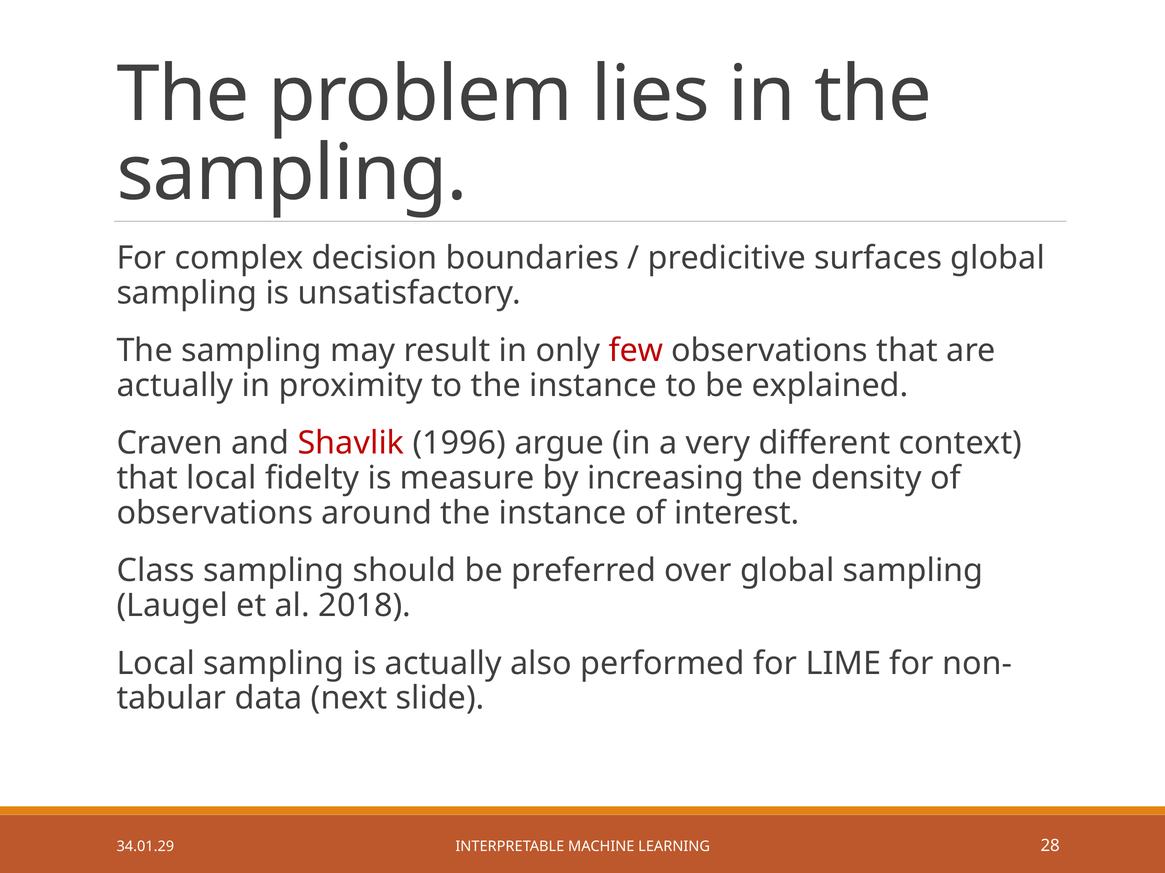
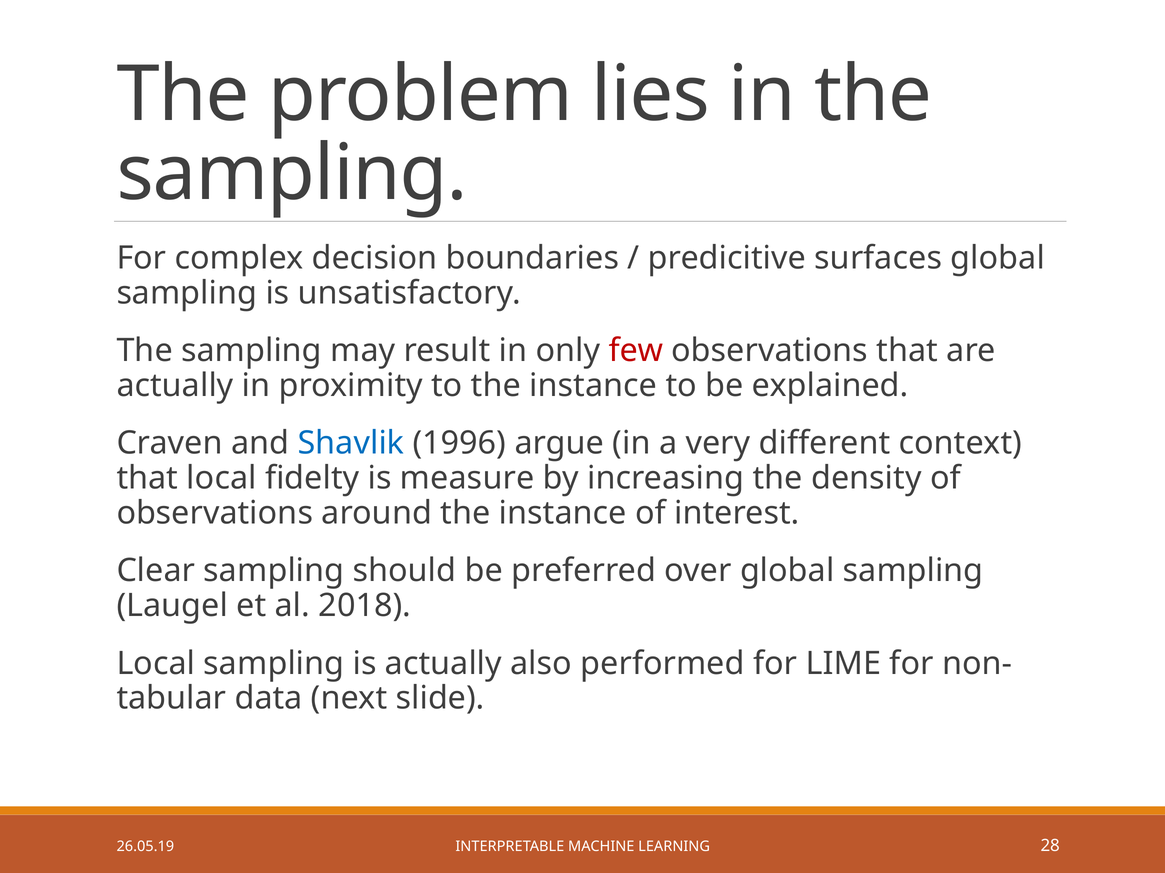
Shavlik colour: red -> blue (351, 444)
Class: Class -> Clear (156, 571)
34.01.29: 34.01.29 -> 26.05.19 (145, 847)
